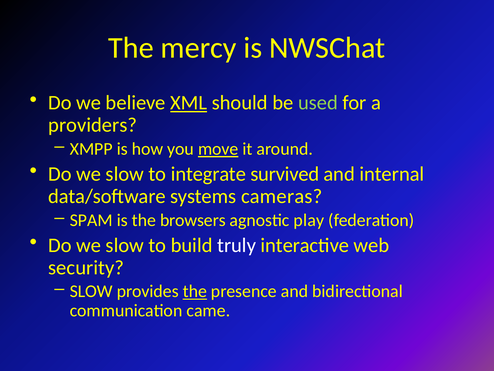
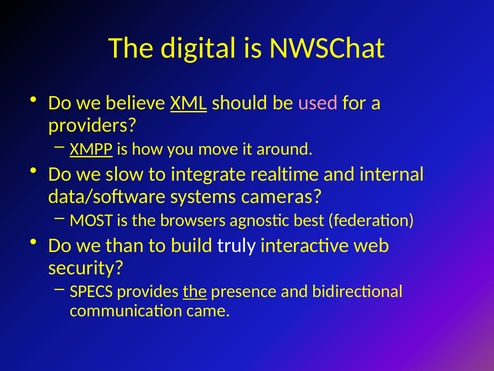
mercy: mercy -> digital (199, 48)
used colour: light green -> pink (318, 103)
XMPP underline: none -> present (91, 149)
move underline: present -> none (218, 149)
survived: survived -> realtime (285, 174)
SPAM: SPAM -> MOST (91, 220)
play: play -> best (309, 220)
slow: slow -> than (125, 245)
SLOW: SLOW -> SPECS (91, 291)
